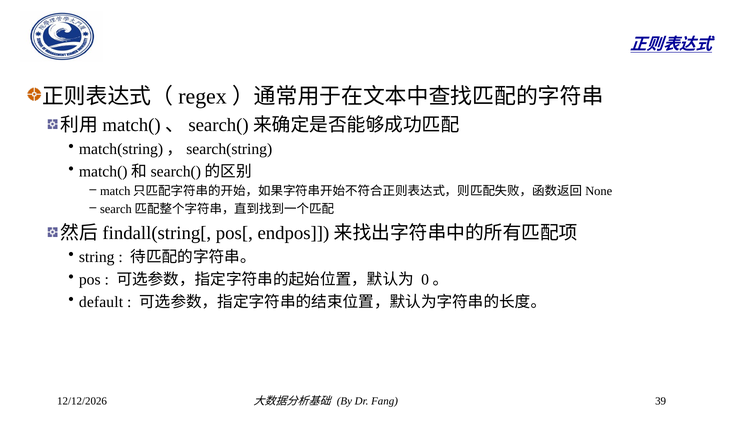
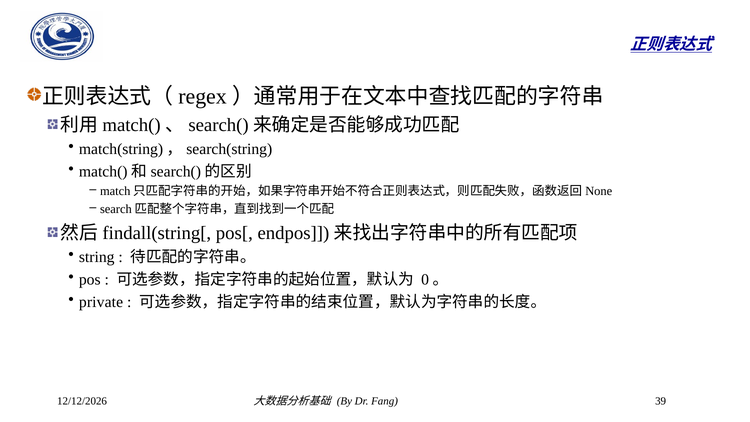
default: default -> private (101, 302)
